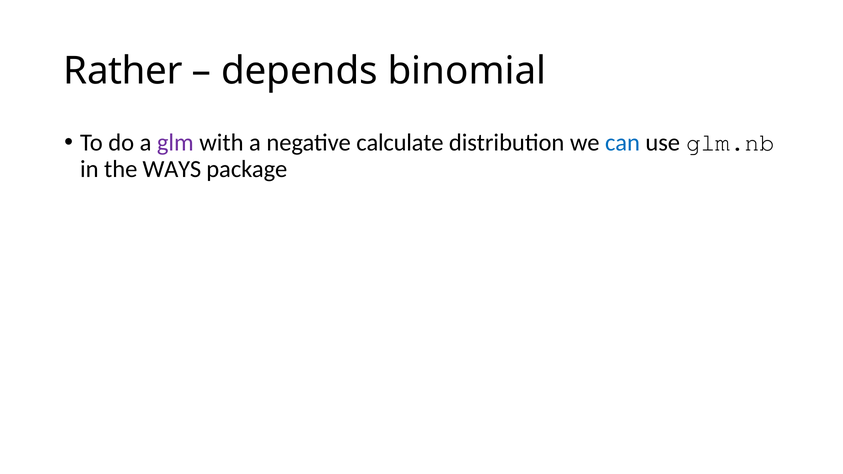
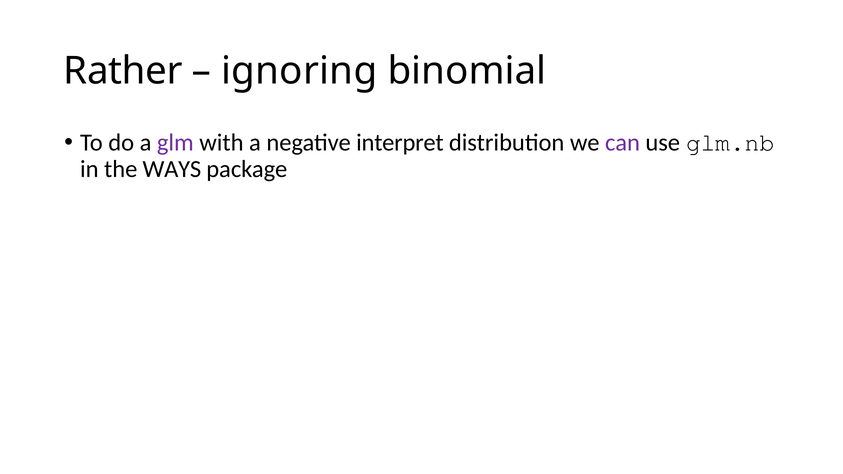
depends: depends -> ignoring (299, 71)
calculate: calculate -> interpret (400, 143)
can colour: blue -> purple (622, 143)
